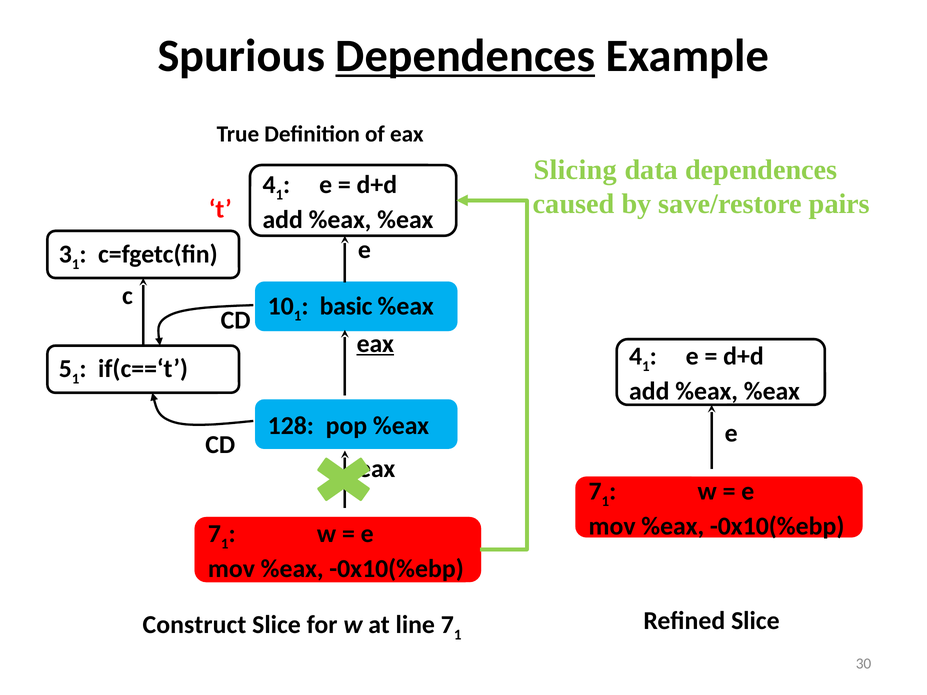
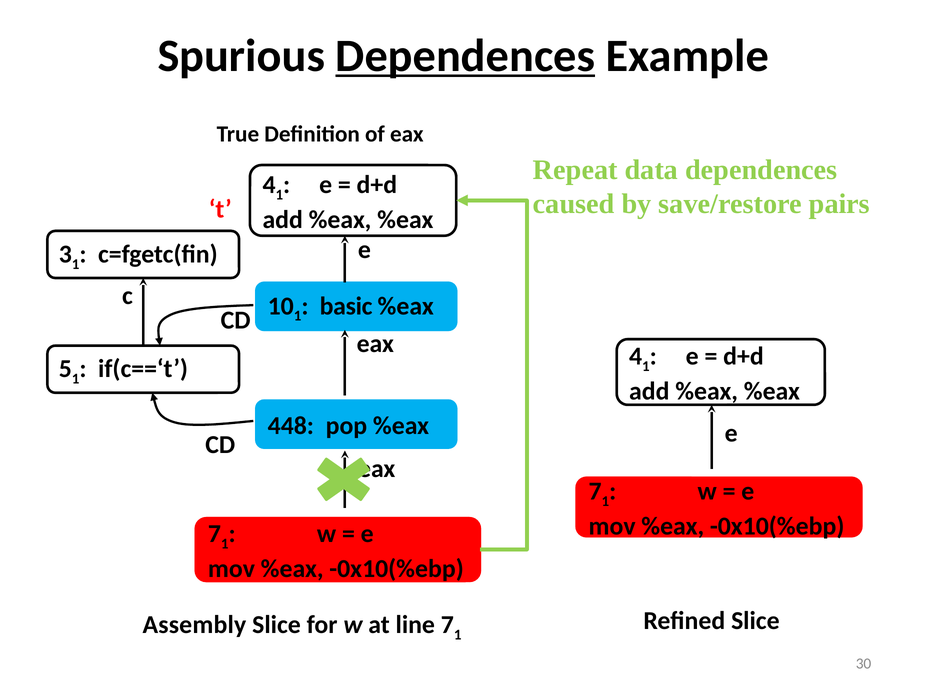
Slicing: Slicing -> Repeat (575, 170)
eax underline: present -> none (375, 344)
128: 128 -> 448 (291, 426)
Construct: Construct -> Assembly (194, 625)
